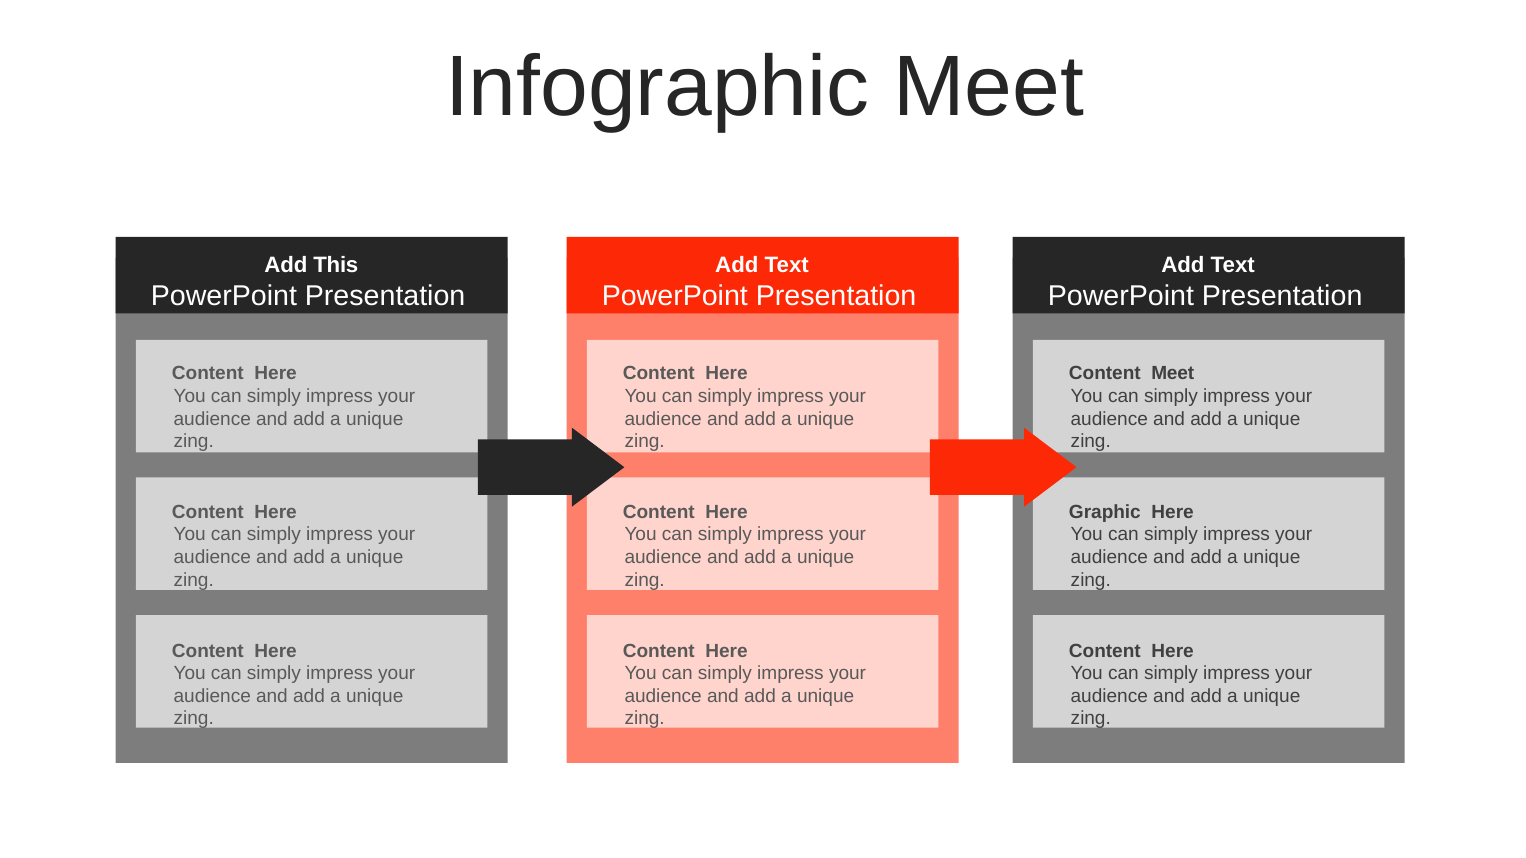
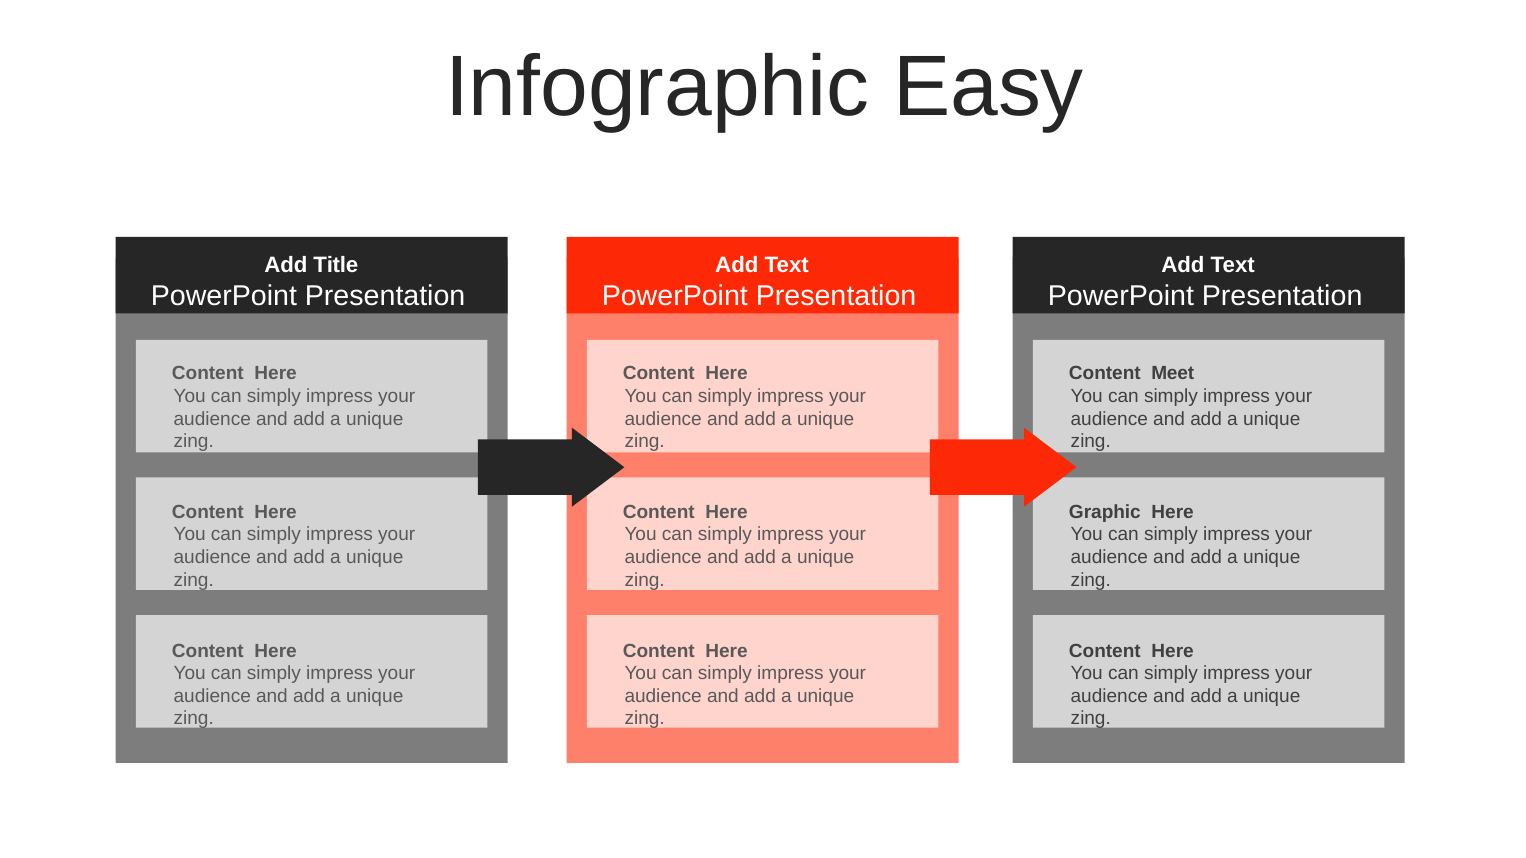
Infographic Meet: Meet -> Easy (989, 87)
This: This -> Title (336, 265)
